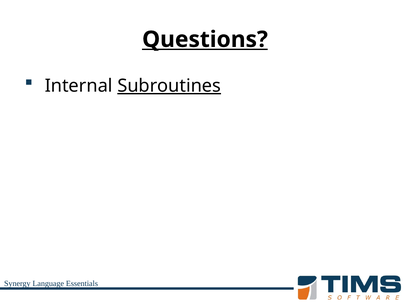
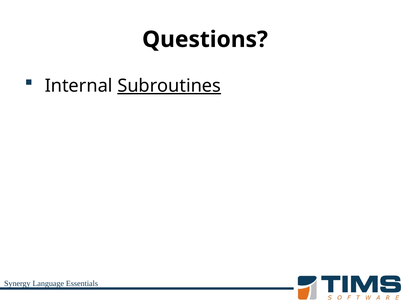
Questions underline: present -> none (205, 40)
